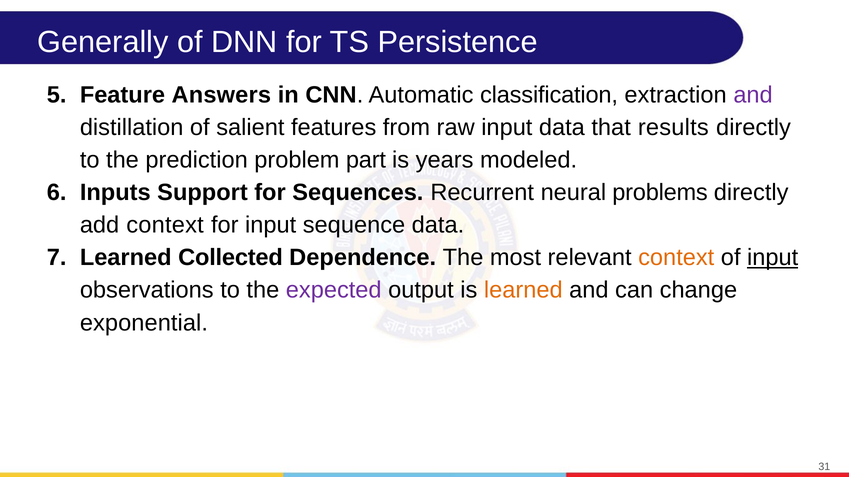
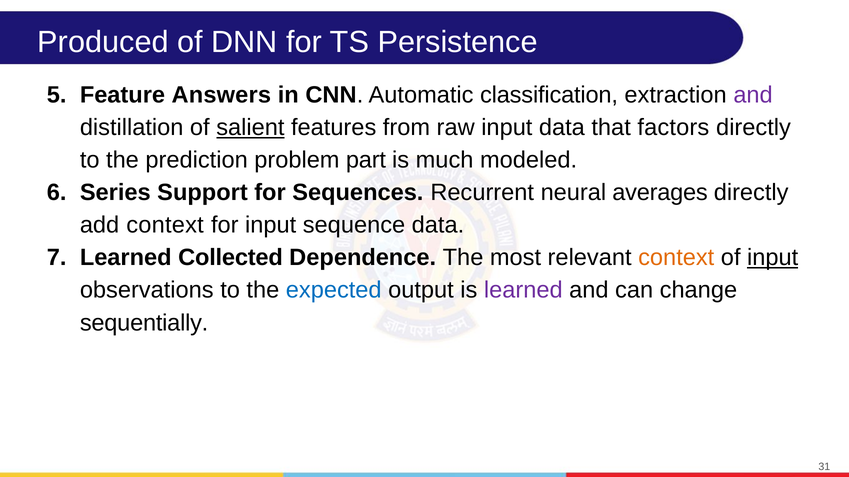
Generally: Generally -> Produced (103, 42)
salient underline: none -> present (250, 128)
results: results -> factors (673, 128)
years: years -> much (445, 160)
Inputs: Inputs -> Series (115, 193)
problems: problems -> averages (660, 193)
expected colour: purple -> blue (334, 291)
learned colour: orange -> purple (523, 291)
exponential: exponential -> sequentially (144, 323)
